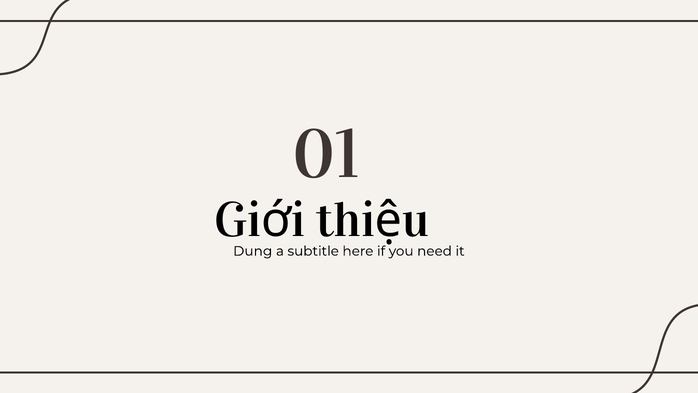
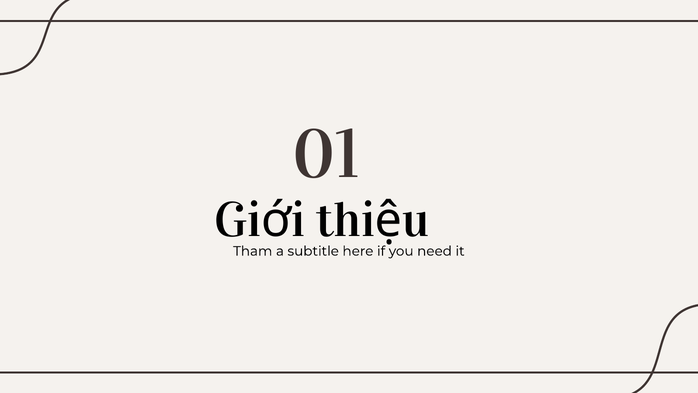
Dung: Dung -> Tham (253, 251)
